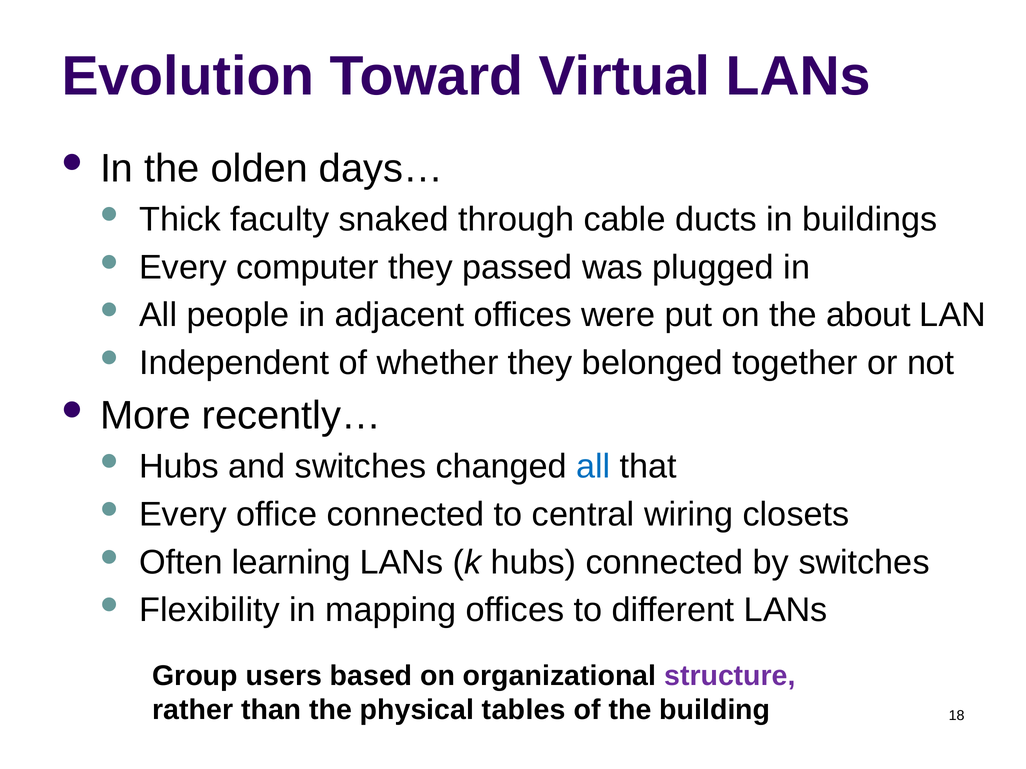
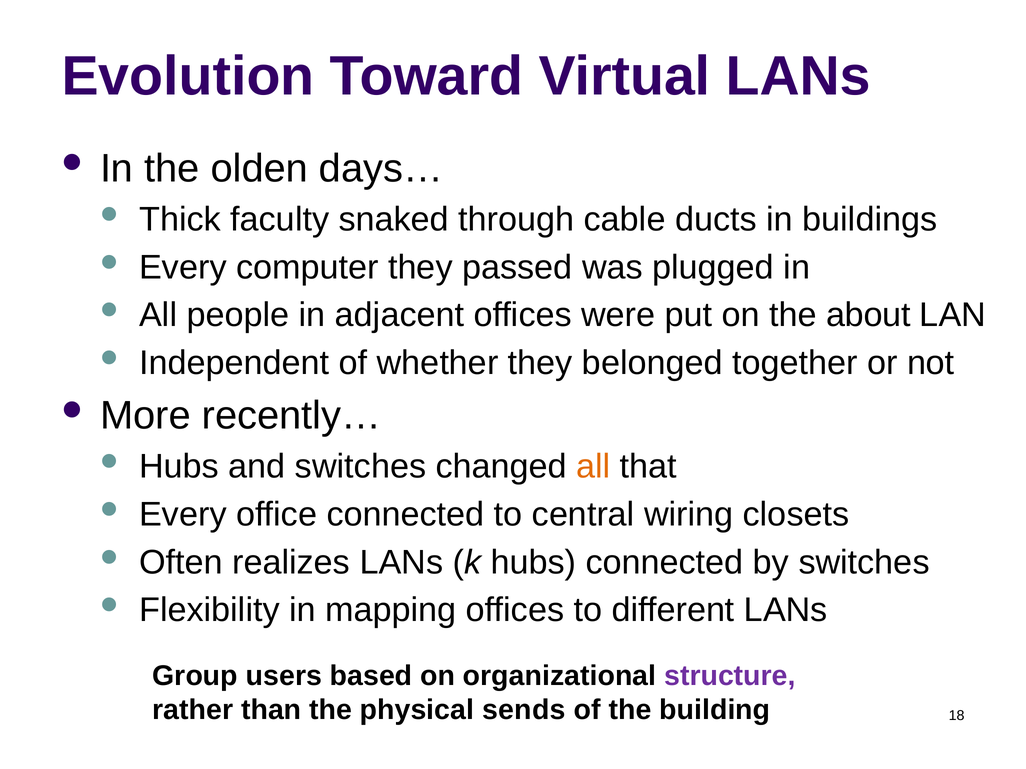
all colour: blue -> orange (593, 467)
learning: learning -> realizes (291, 563)
tables: tables -> sends (524, 710)
